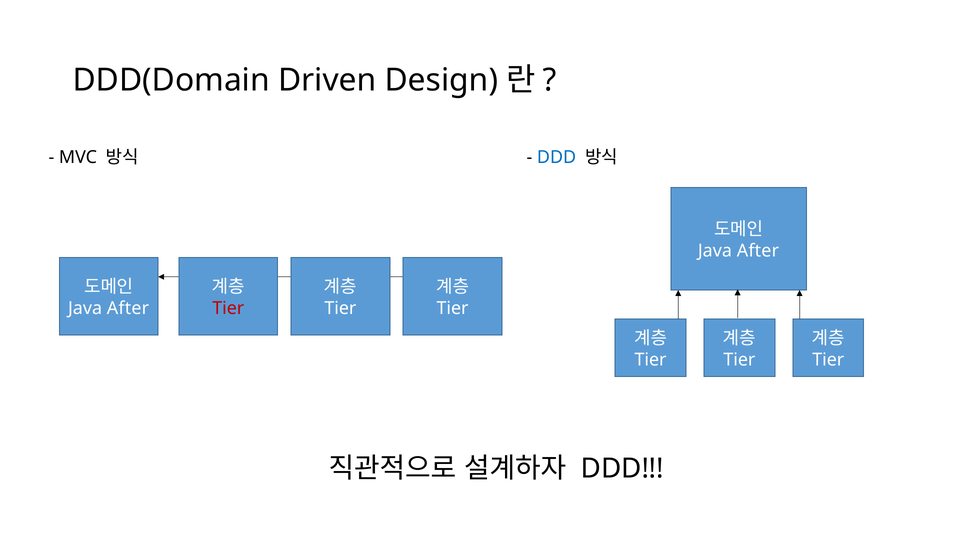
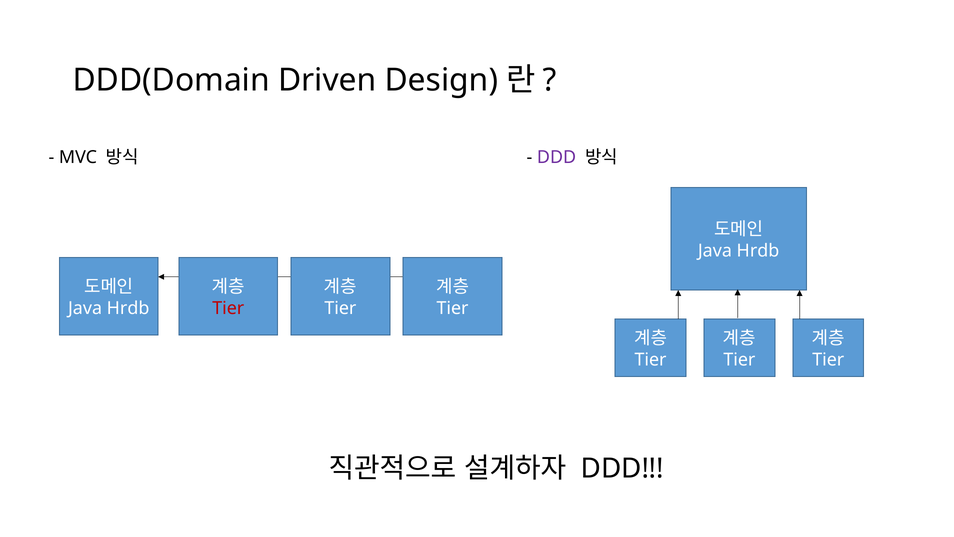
DDD colour: blue -> purple (557, 157)
After: After -> Hrdb (758, 251)
After: After -> Hrdb (128, 308)
